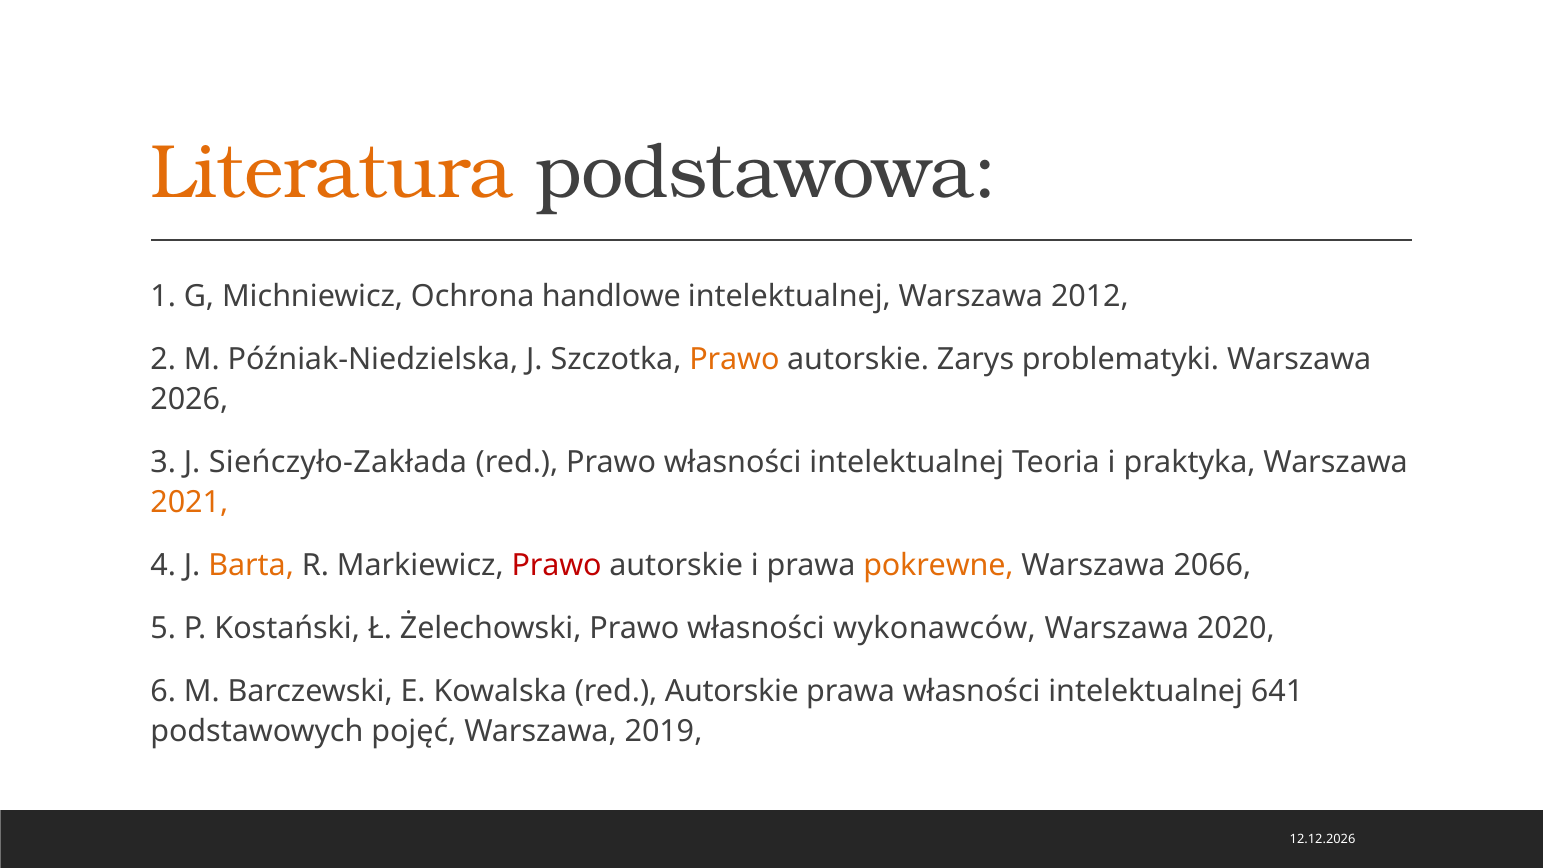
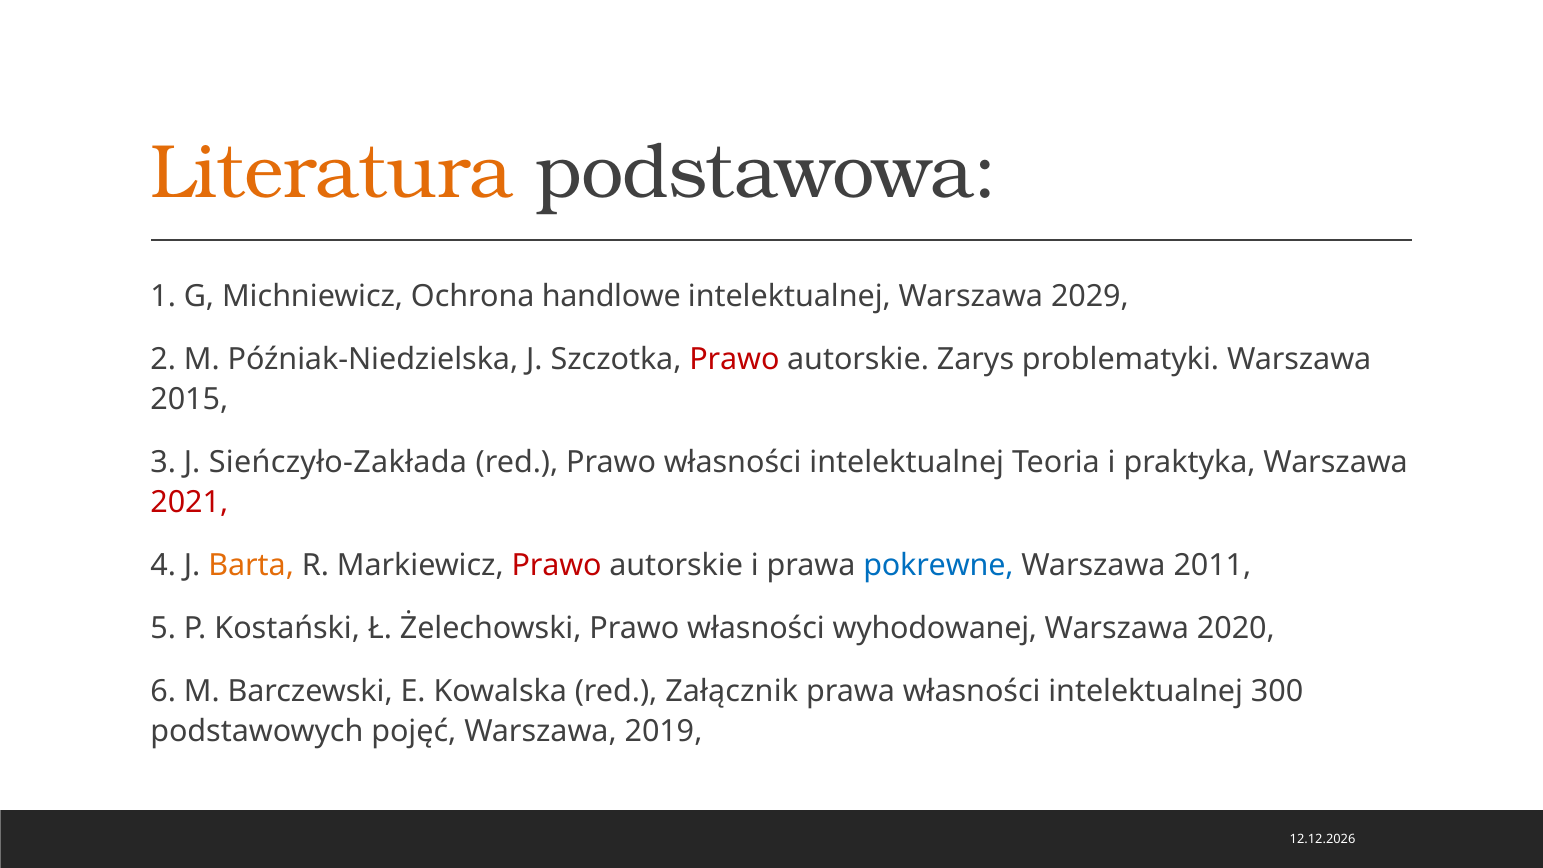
2012: 2012 -> 2029 (1090, 297)
Prawo colour: orange -> red (734, 359)
2026: 2026 -> 2015 (189, 400)
2021 colour: orange -> red (189, 503)
pokrewne colour: orange -> blue (938, 566)
2066: 2066 -> 2011 (1212, 566)
wykonawców: wykonawców -> wyhodowanej (935, 628)
red Autorskie: Autorskie -> Załącznik (732, 691)
641: 641 -> 300 (1277, 691)
